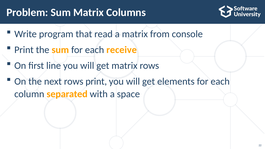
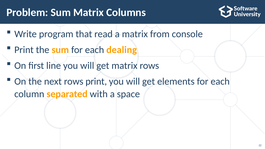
receive: receive -> dealing (122, 50)
